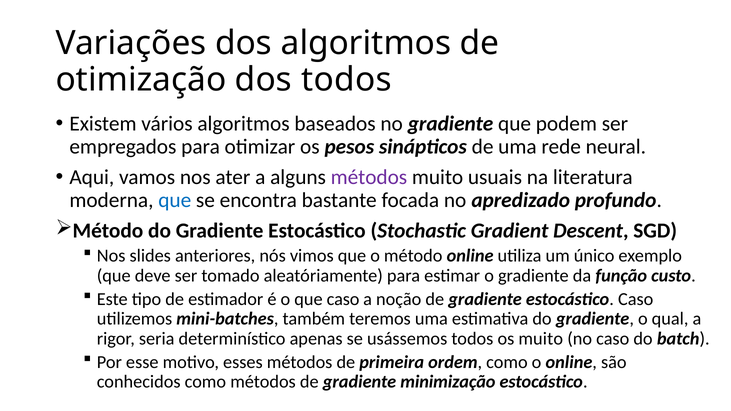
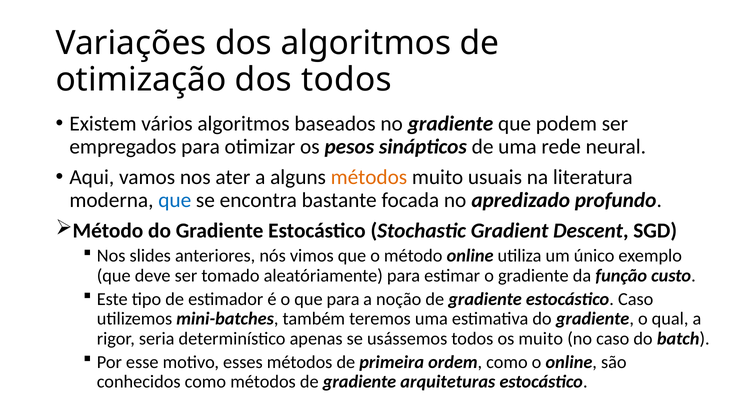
métodos colour: purple -> orange (369, 177)
que caso: caso -> para (343, 299)
minimização: minimização -> arquiteturas (448, 382)
